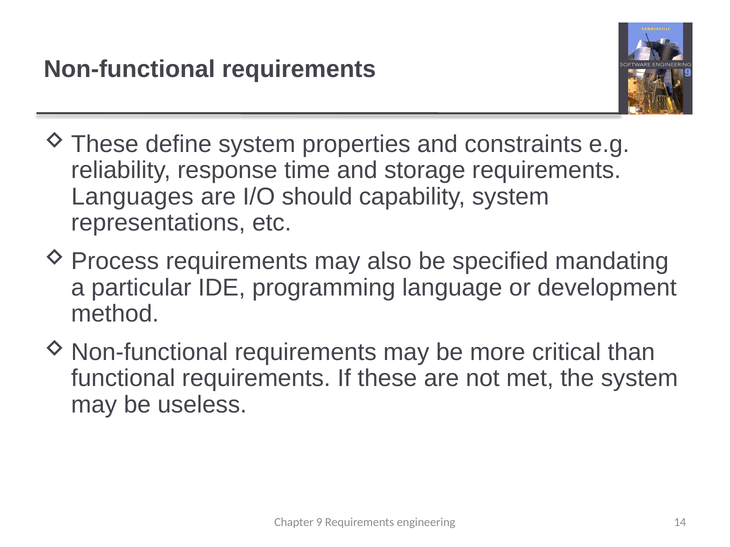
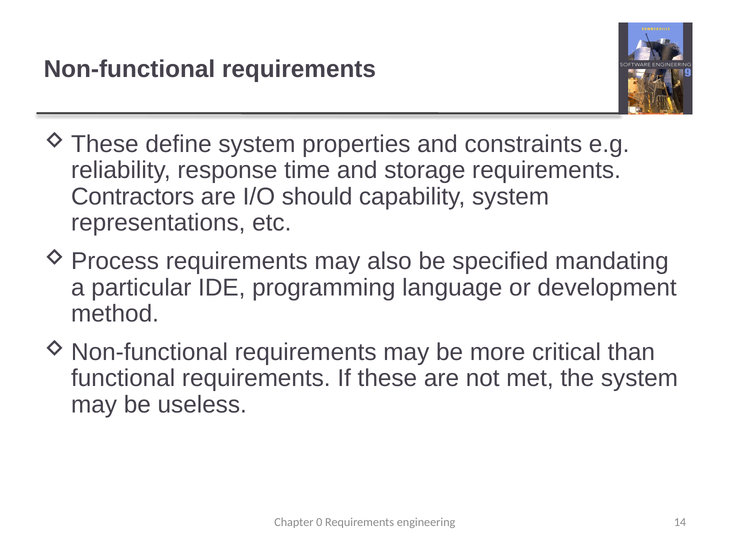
Languages: Languages -> Contractors (133, 197)
9: 9 -> 0 (319, 523)
